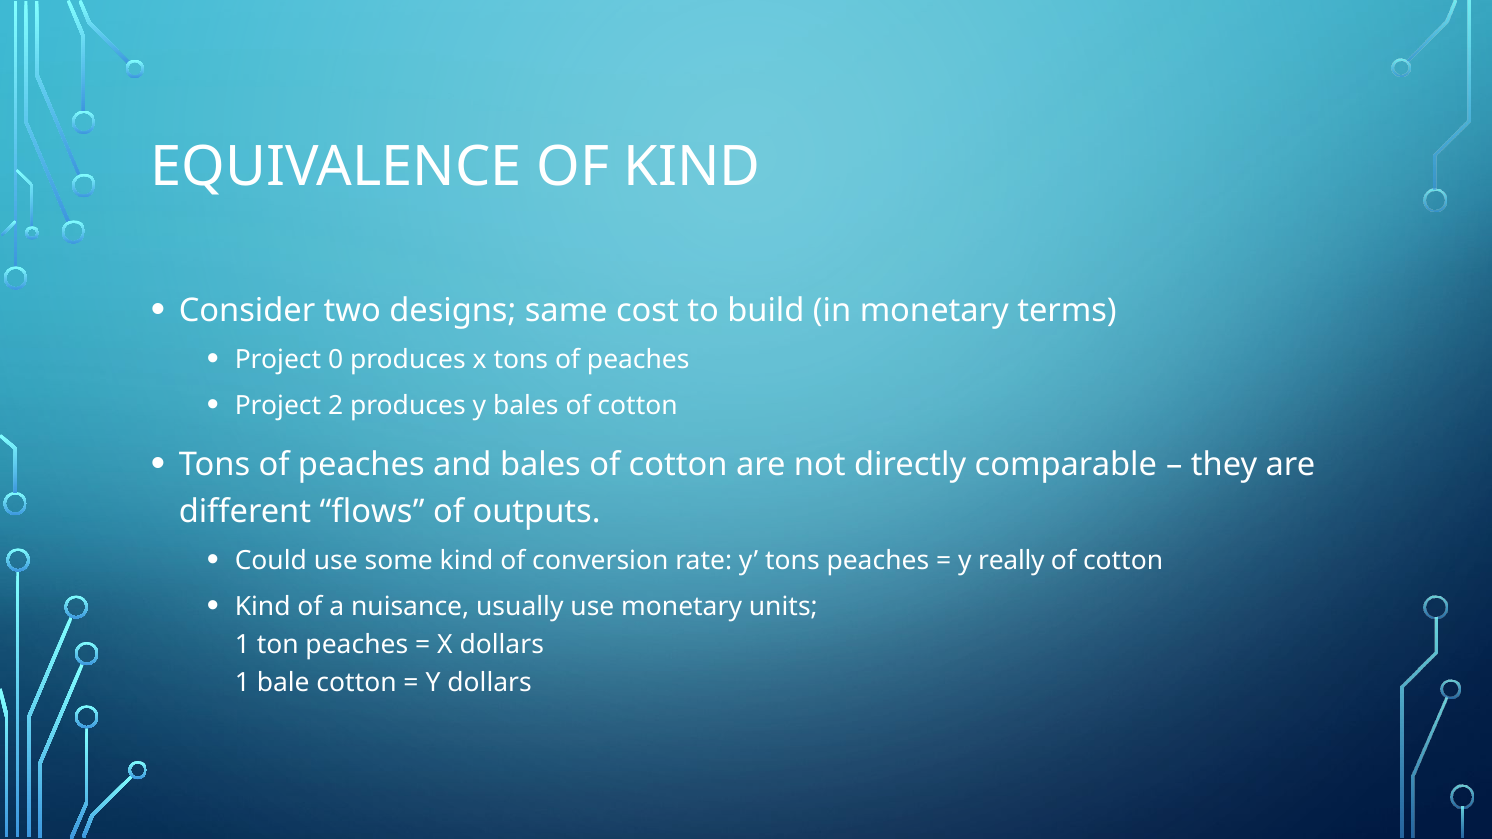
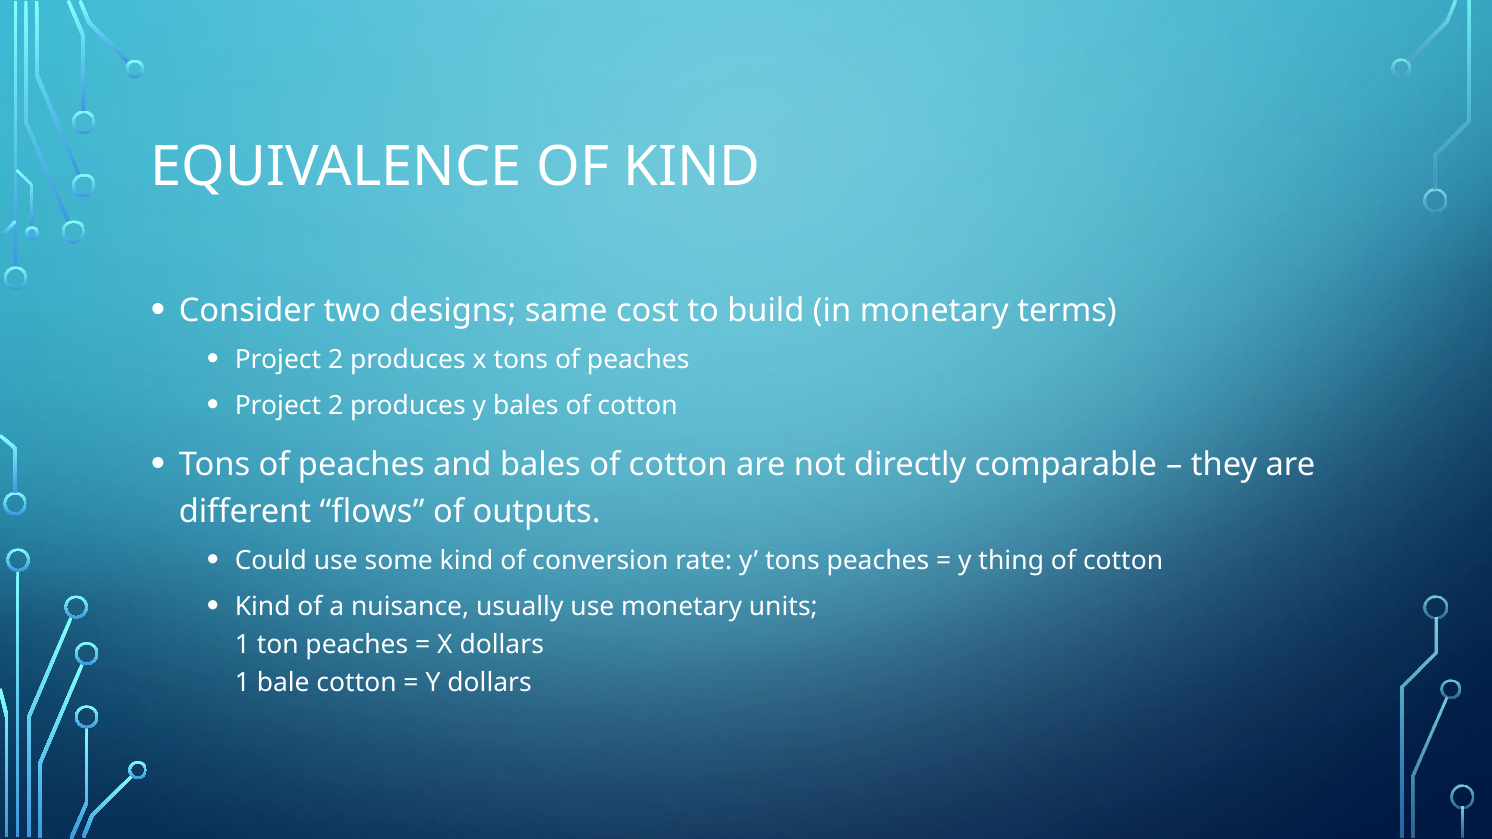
0: 0 -> 2 (336, 360)
really: really -> thing (1011, 561)
